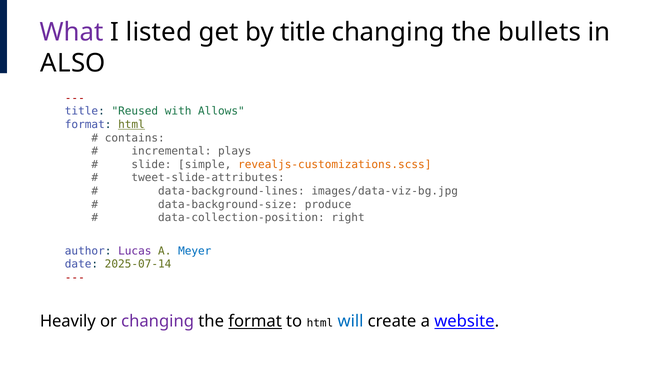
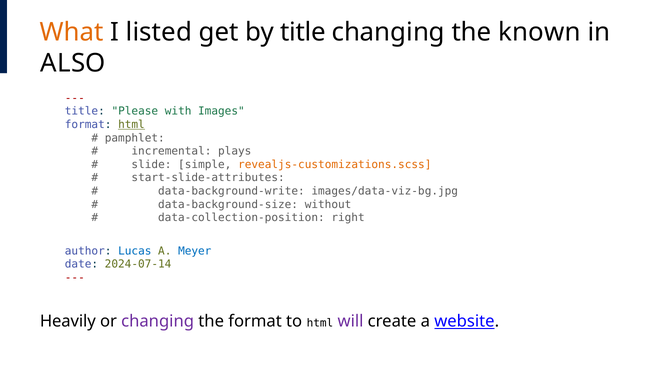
What colour: purple -> orange (72, 32)
bullets: bullets -> known (540, 32)
Reused: Reused -> Please (135, 111)
Allows: Allows -> Images (221, 111)
contains: contains -> pamphlet (135, 138)
tweet-slide-attributes: tweet-slide-attributes -> start-slide-attributes (208, 178)
data-background-lines: data-background-lines -> data-background-write (231, 191)
produce: produce -> without (328, 204)
Lucas colour: purple -> blue (135, 251)
2025-07-14: 2025-07-14 -> 2024-07-14 (138, 264)
format underline: present -> none (255, 321)
will colour: blue -> purple (351, 321)
